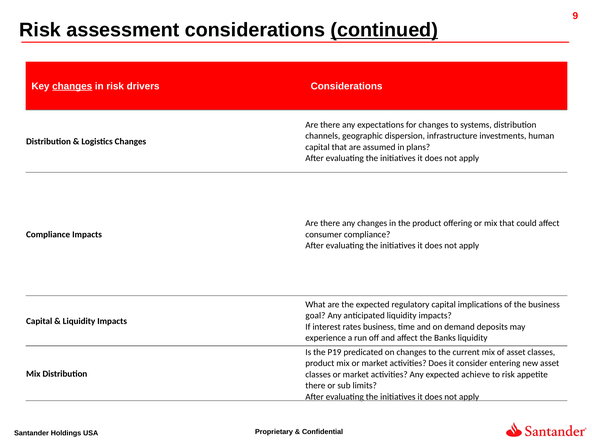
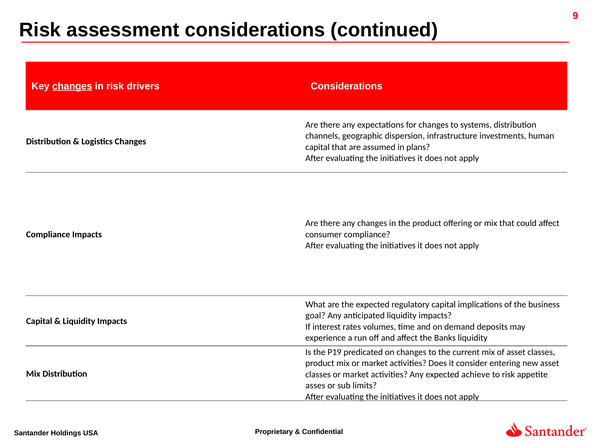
continued underline: present -> none (384, 30)
rates business: business -> volumes (380, 327)
there: there -> asses (315, 386)
